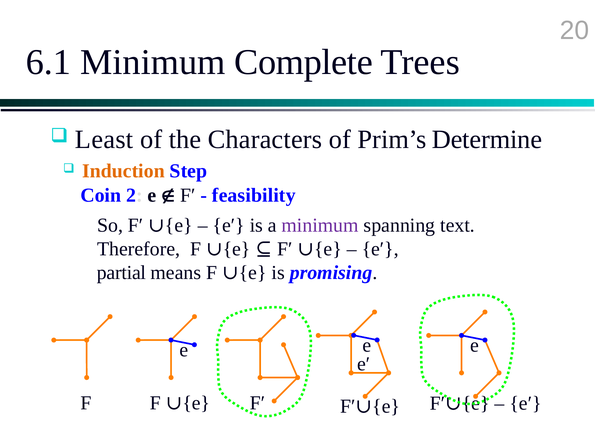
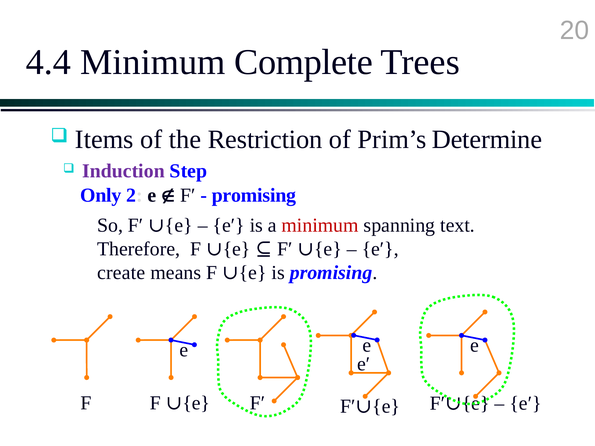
6.1: 6.1 -> 4.4 (48, 62)
Least: Least -> Items (104, 140)
Characters: Characters -> Restriction (265, 140)
Induction colour: orange -> purple (123, 171)
Coin: Coin -> Only (101, 195)
feasibility: feasibility -> promising (254, 195)
minimum colour: purple -> red (320, 225)
partial: partial -> create (121, 273)
